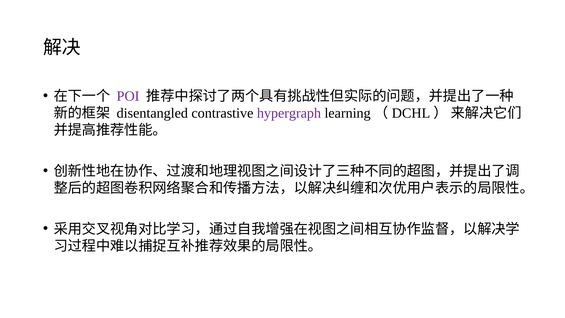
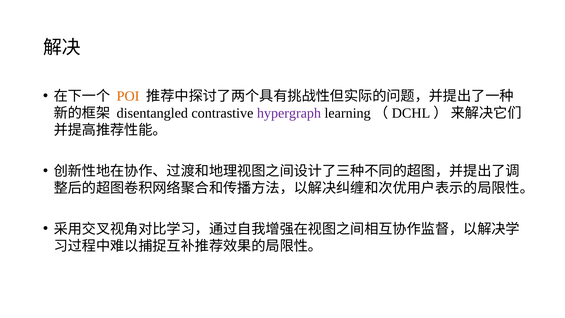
POI colour: purple -> orange (128, 96)
